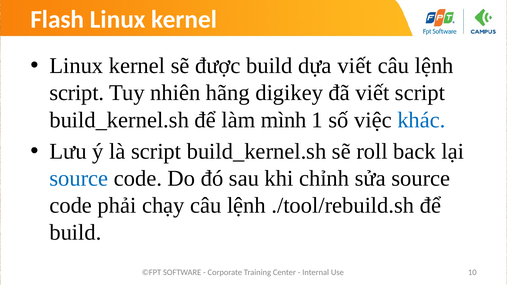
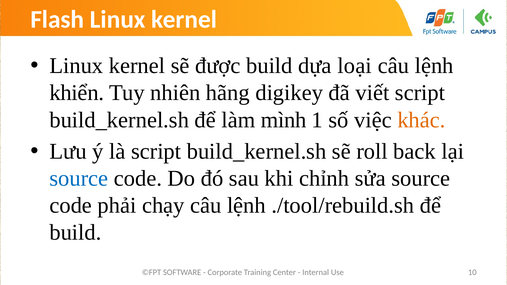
dựa viết: viết -> loại (355, 66)
script: script -> khiển (77, 93)
khác colour: blue -> orange (421, 120)
